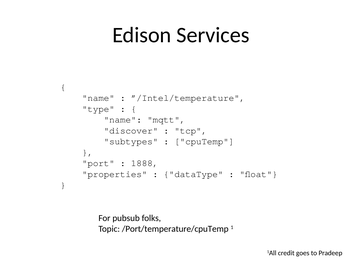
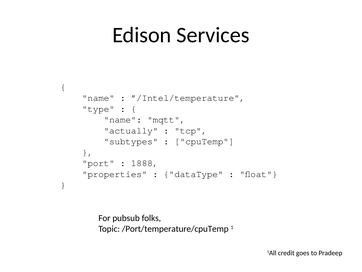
discover: discover -> actually (131, 130)
